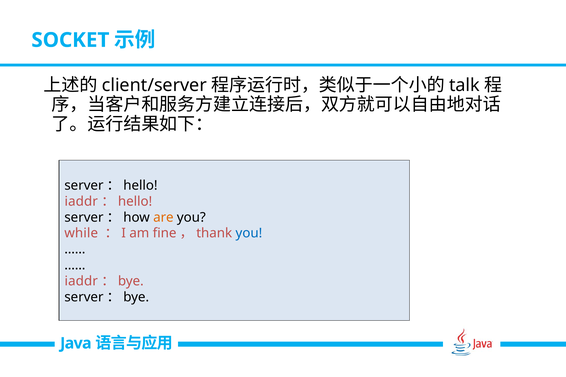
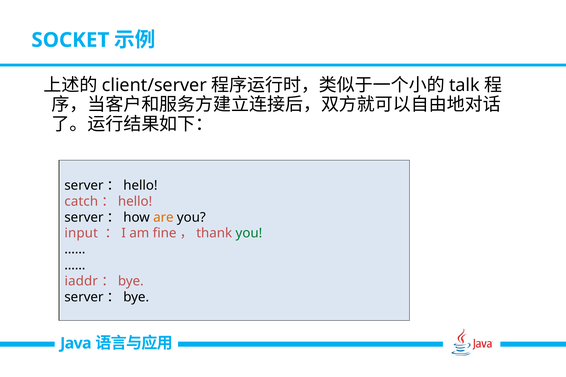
iaddr: iaddr -> catch (81, 202)
while: while -> input (81, 233)
you colour: blue -> green (249, 233)
